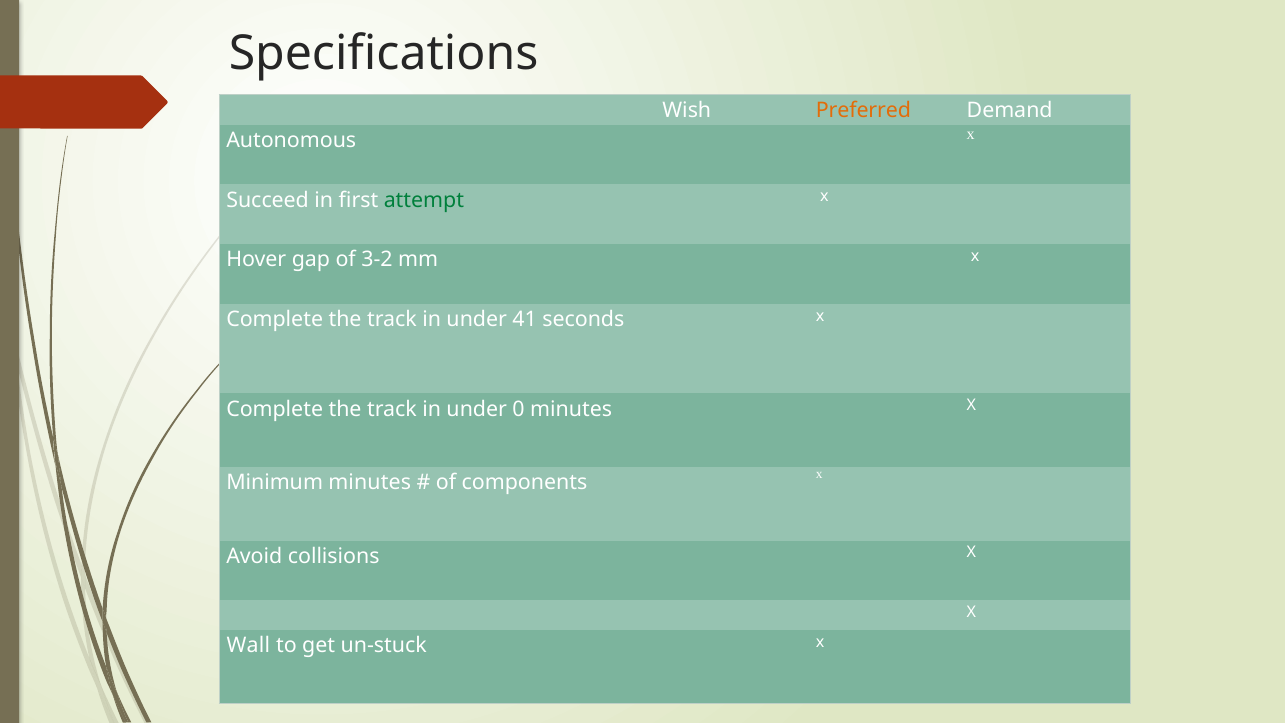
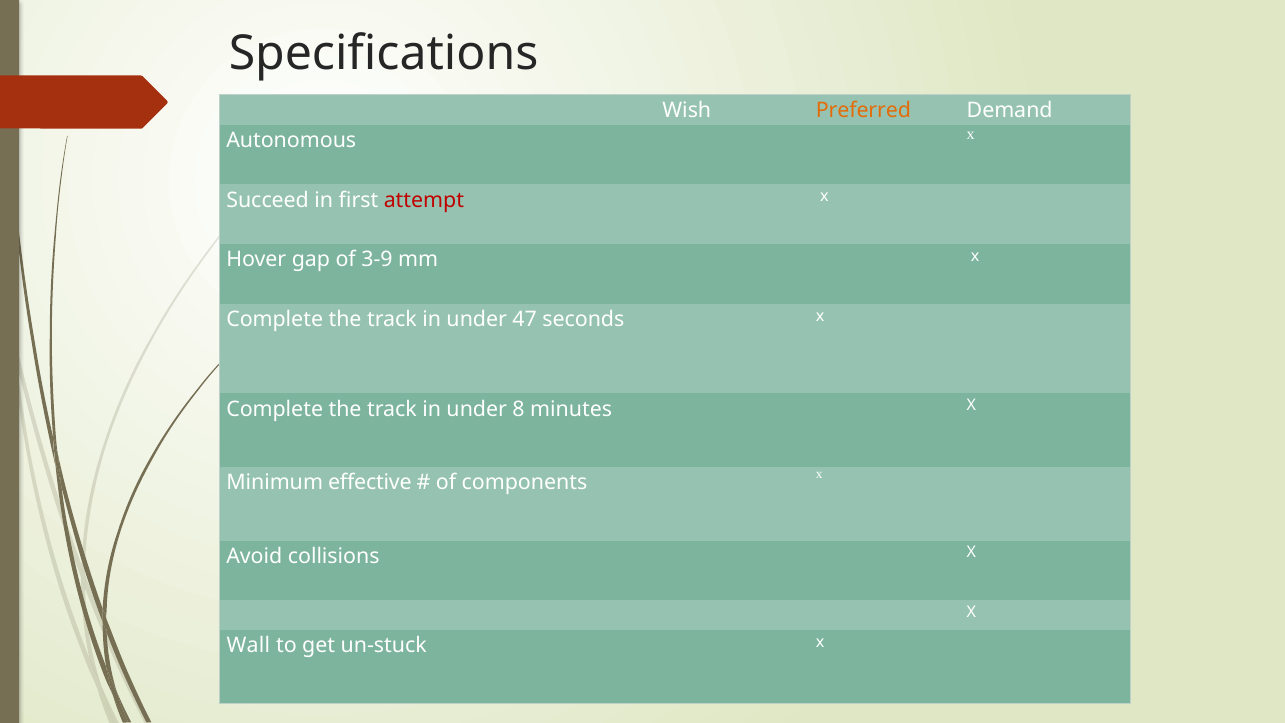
attempt colour: green -> red (424, 200)
3-2: 3-2 -> 3-9 (377, 260)
41: 41 -> 47 (525, 320)
0: 0 -> 8 (519, 409)
Minimum minutes: minutes -> effective (370, 483)
